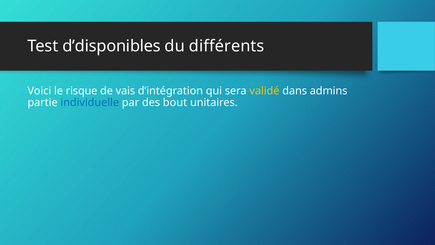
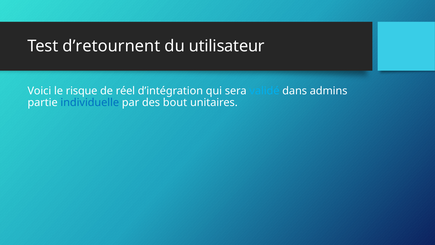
d’disponibles: d’disponibles -> d’retournent (111, 46)
différents: différents -> utilisateur (227, 46)
vais: vais -> réel (125, 91)
validé colour: yellow -> light blue (264, 91)
